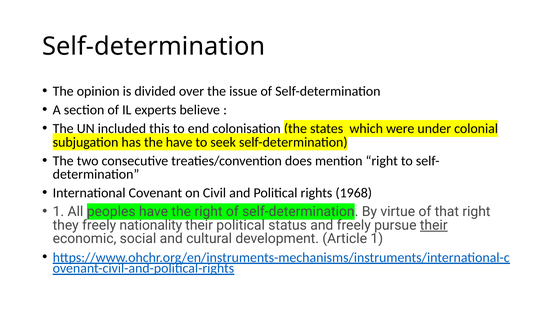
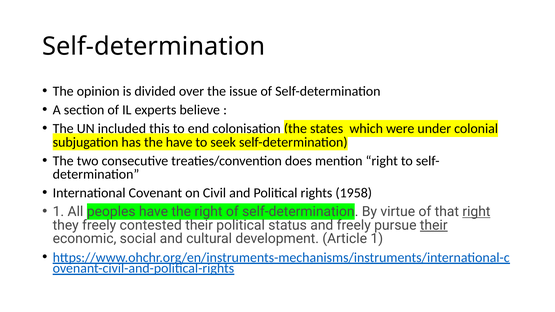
1968: 1968 -> 1958 (354, 193)
right underline: none -> present (476, 212)
nationality: nationality -> contested (151, 225)
